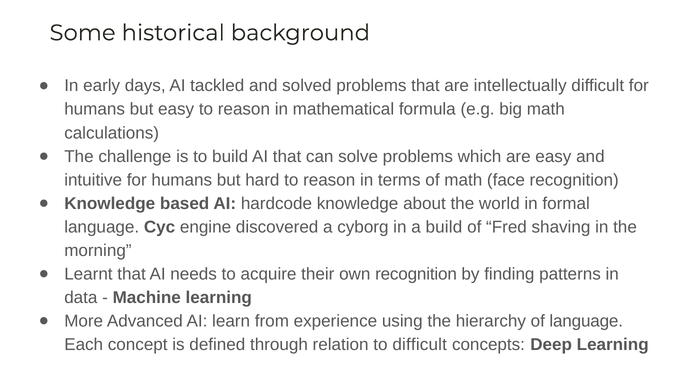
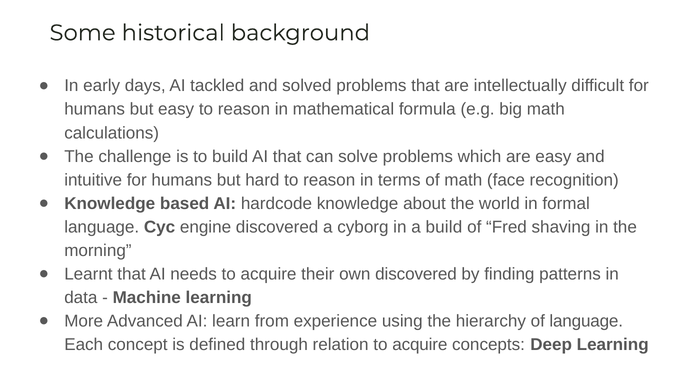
own recognition: recognition -> discovered (416, 274)
relation to difficult: difficult -> acquire (420, 345)
